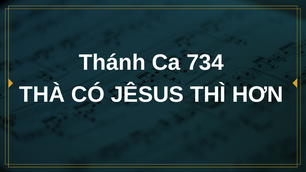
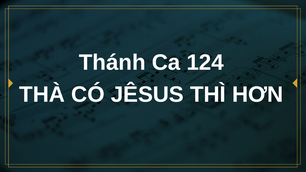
734: 734 -> 124 (205, 63)
